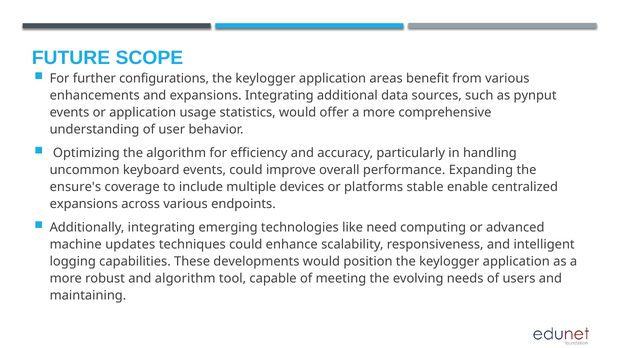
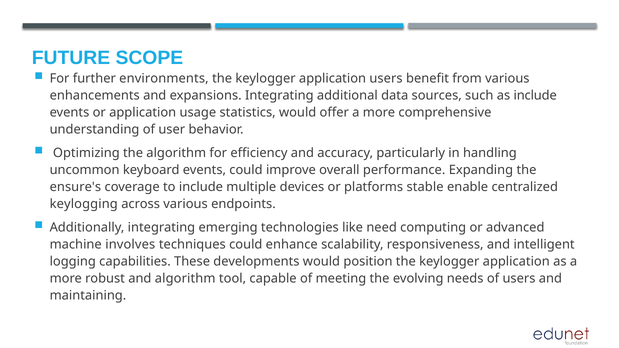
configurations: configurations -> environments (164, 79)
application areas: areas -> users (386, 79)
as pynput: pynput -> include (535, 96)
expansions: expansions -> keylogging (84, 204)
updates: updates -> involves (130, 245)
